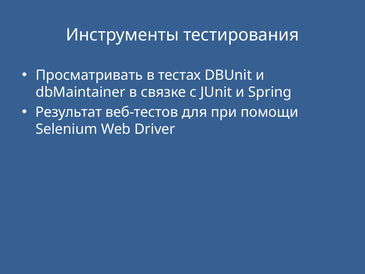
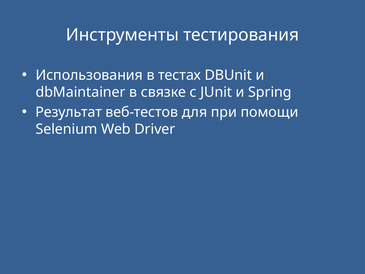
Просматривать: Просматривать -> Использования (89, 75)
